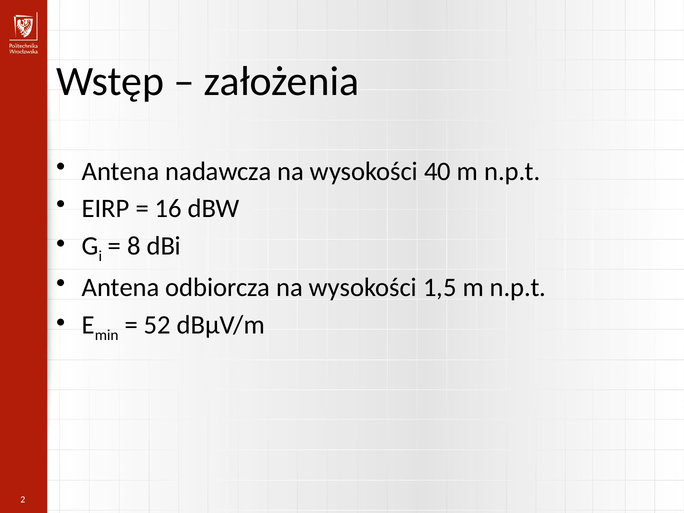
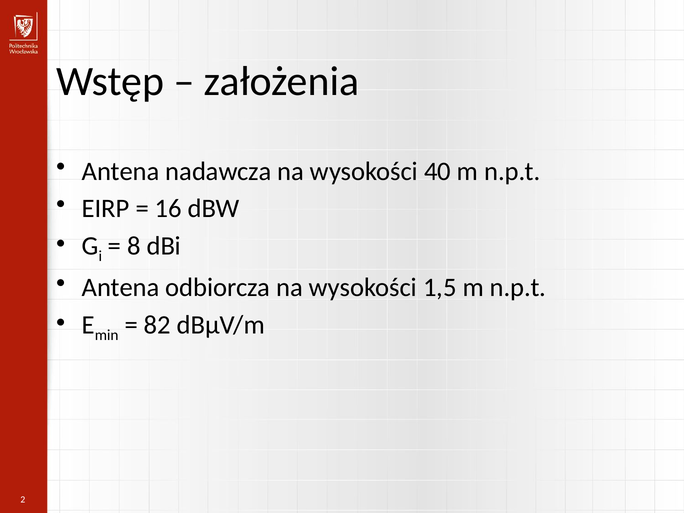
52: 52 -> 82 (157, 325)
